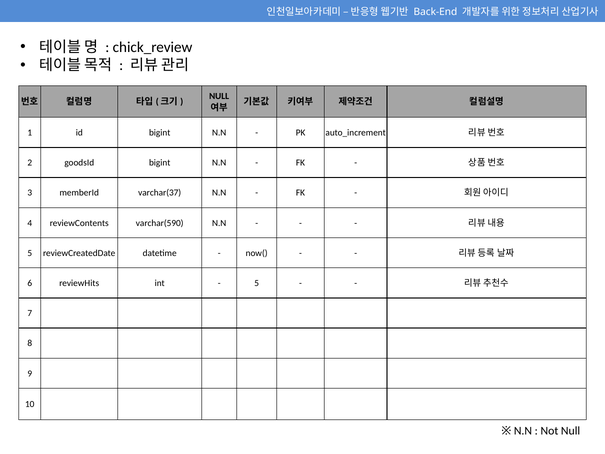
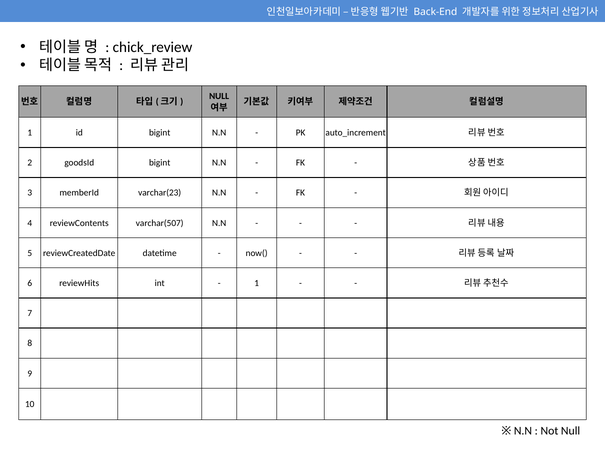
varchar(37: varchar(37 -> varchar(23 (160, 193)
varchar(590: varchar(590 -> varchar(507 (160, 223)
5: 5 -> 1 (257, 283)
